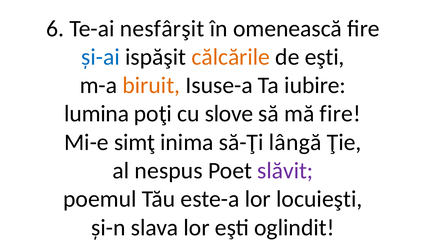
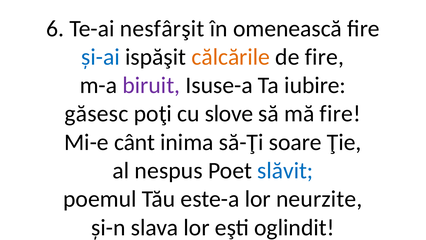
de eşti: eşti -> fire (324, 57)
biruit colour: orange -> purple (151, 85)
lumina: lumina -> găsesc (96, 114)
simţ: simţ -> cânt (135, 142)
lângă: lângă -> soare (295, 142)
slăvit colour: purple -> blue (285, 170)
locuieşti: locuieşti -> neurzite (319, 199)
